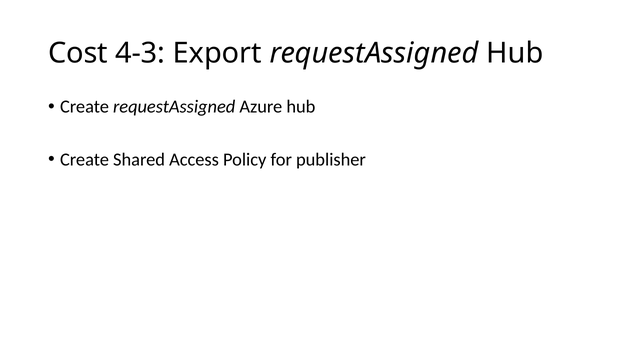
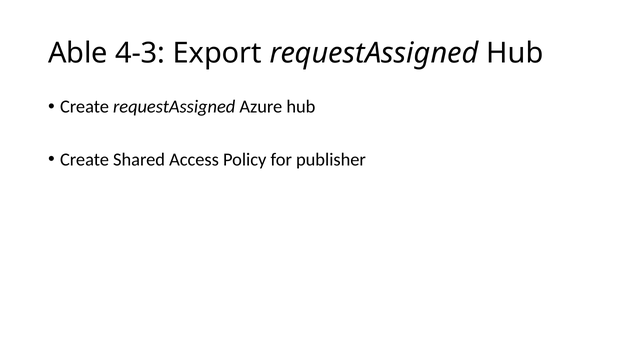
Cost: Cost -> Able (78, 53)
